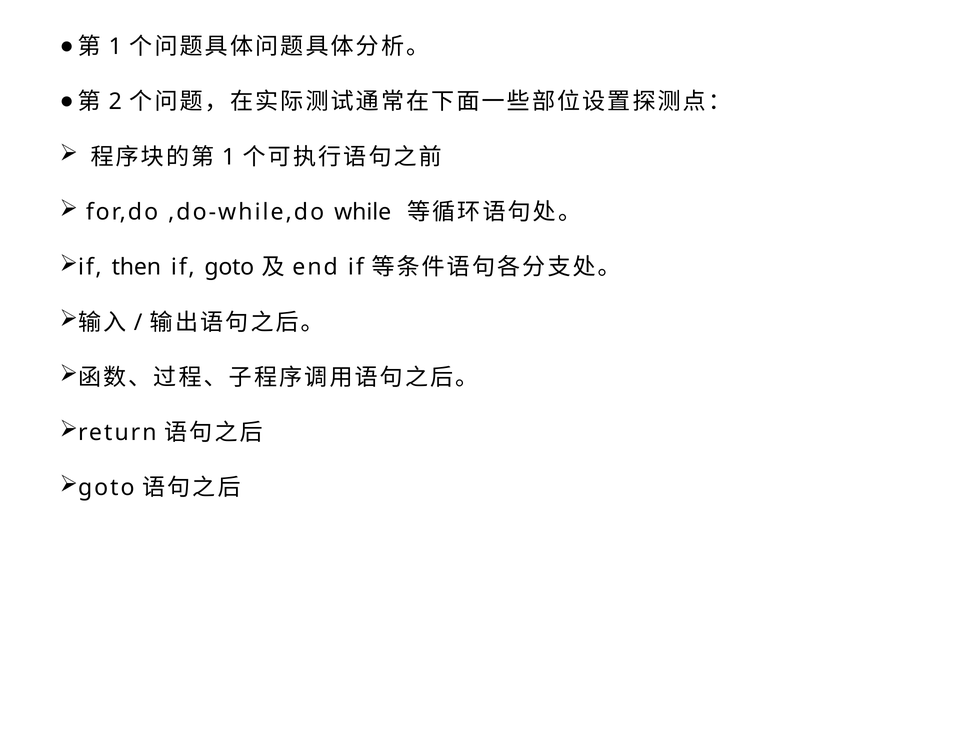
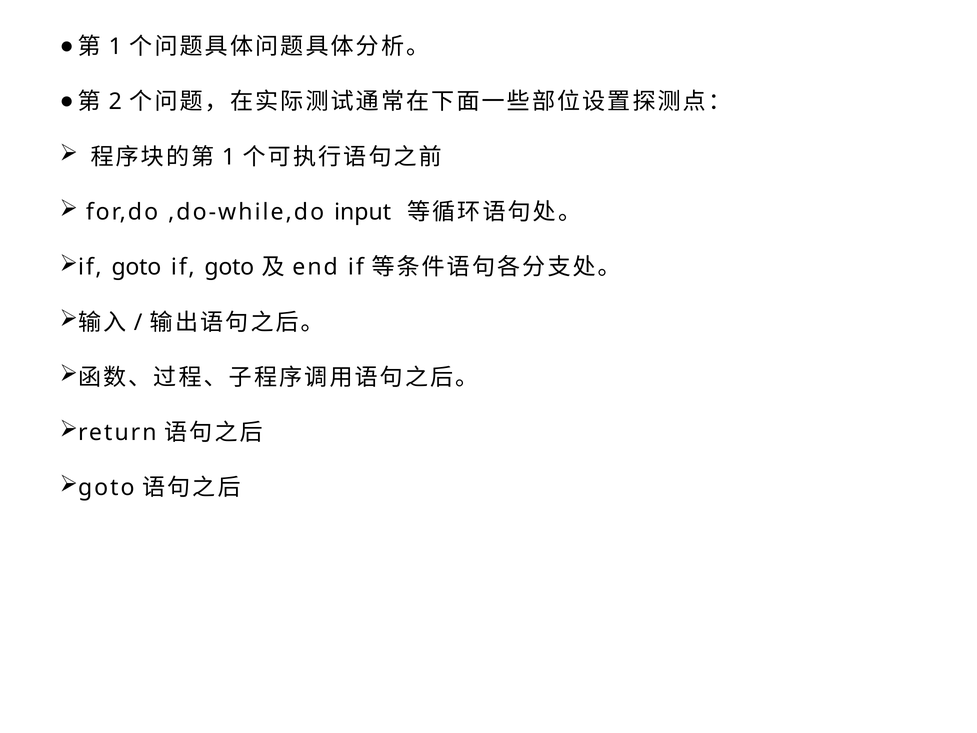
while: while -> input (363, 212)
then: then -> goto (136, 267)
